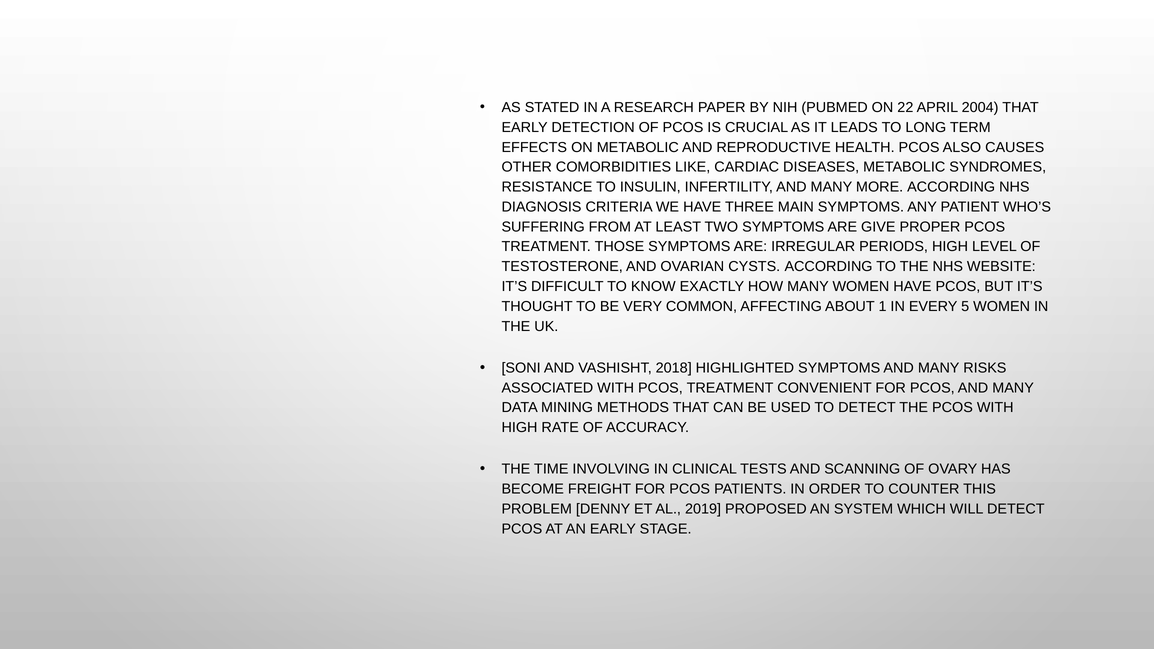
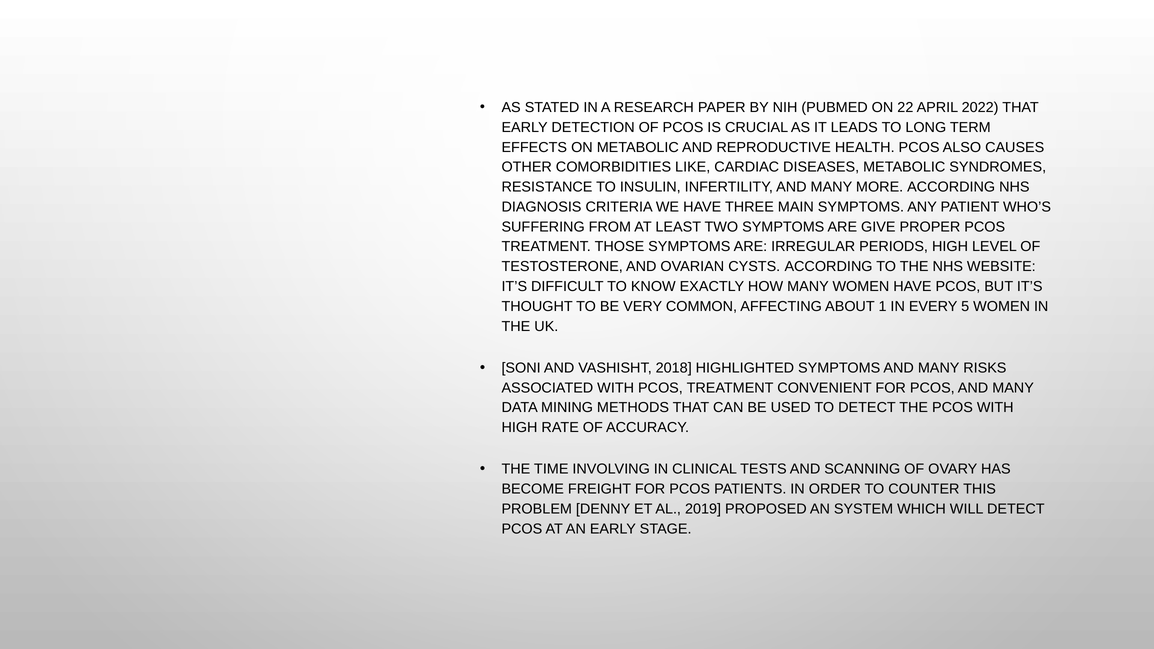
2004: 2004 -> 2022 (980, 107)
